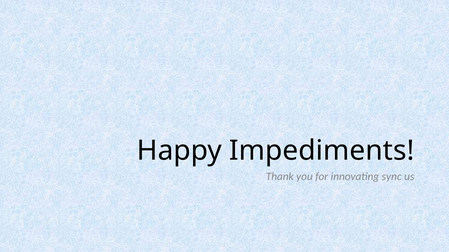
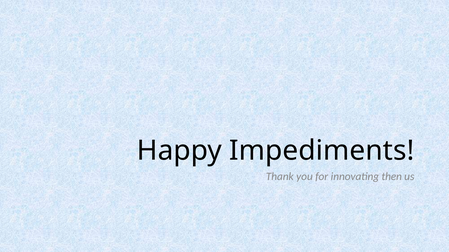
sync: sync -> then (392, 177)
